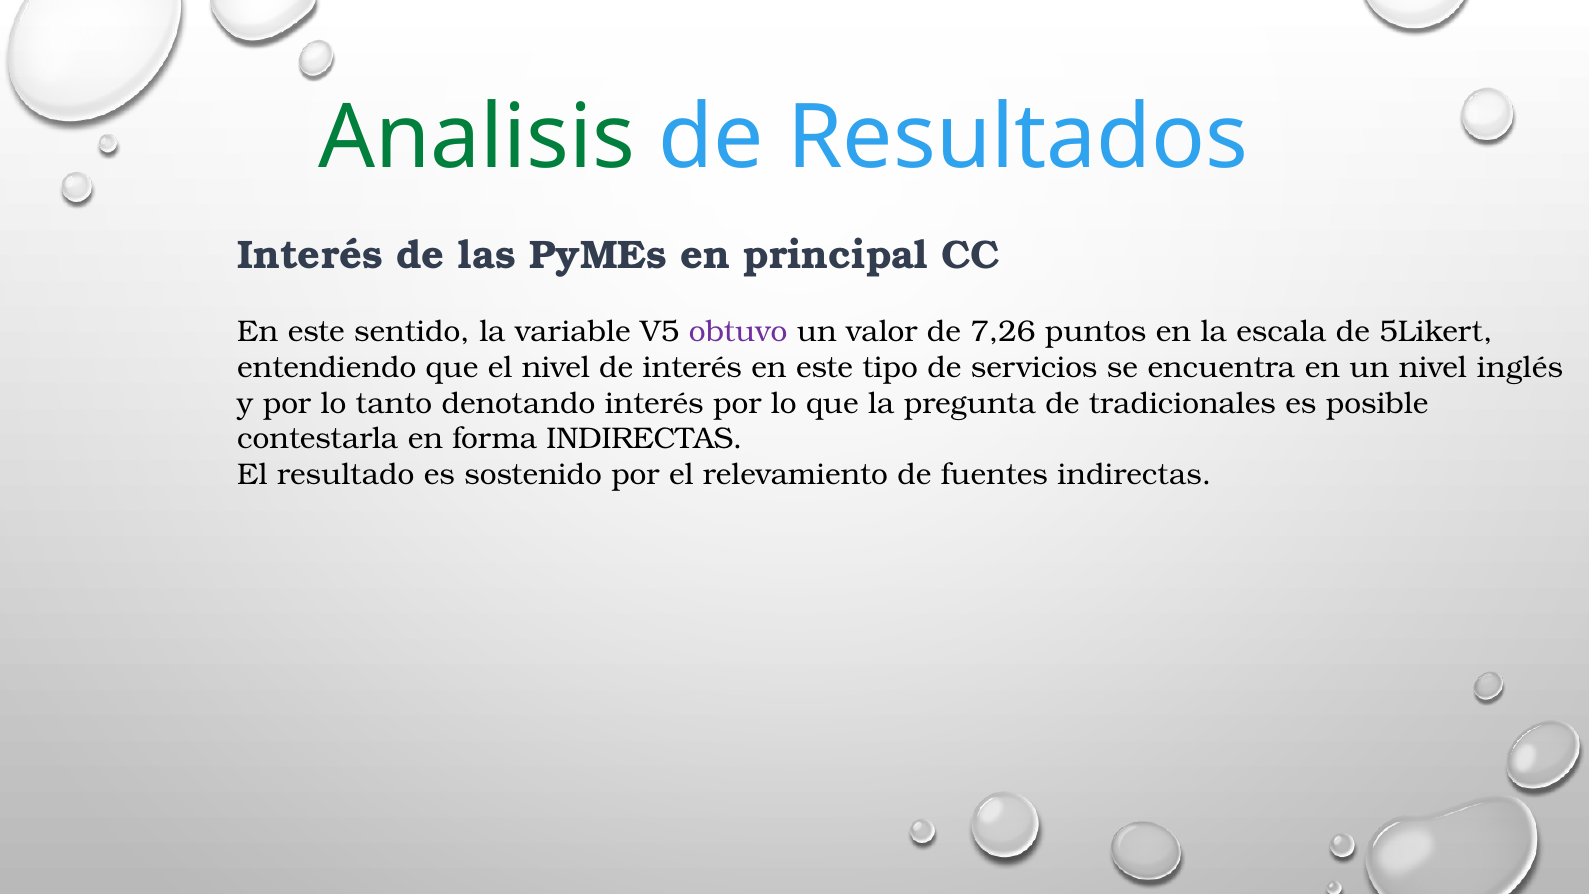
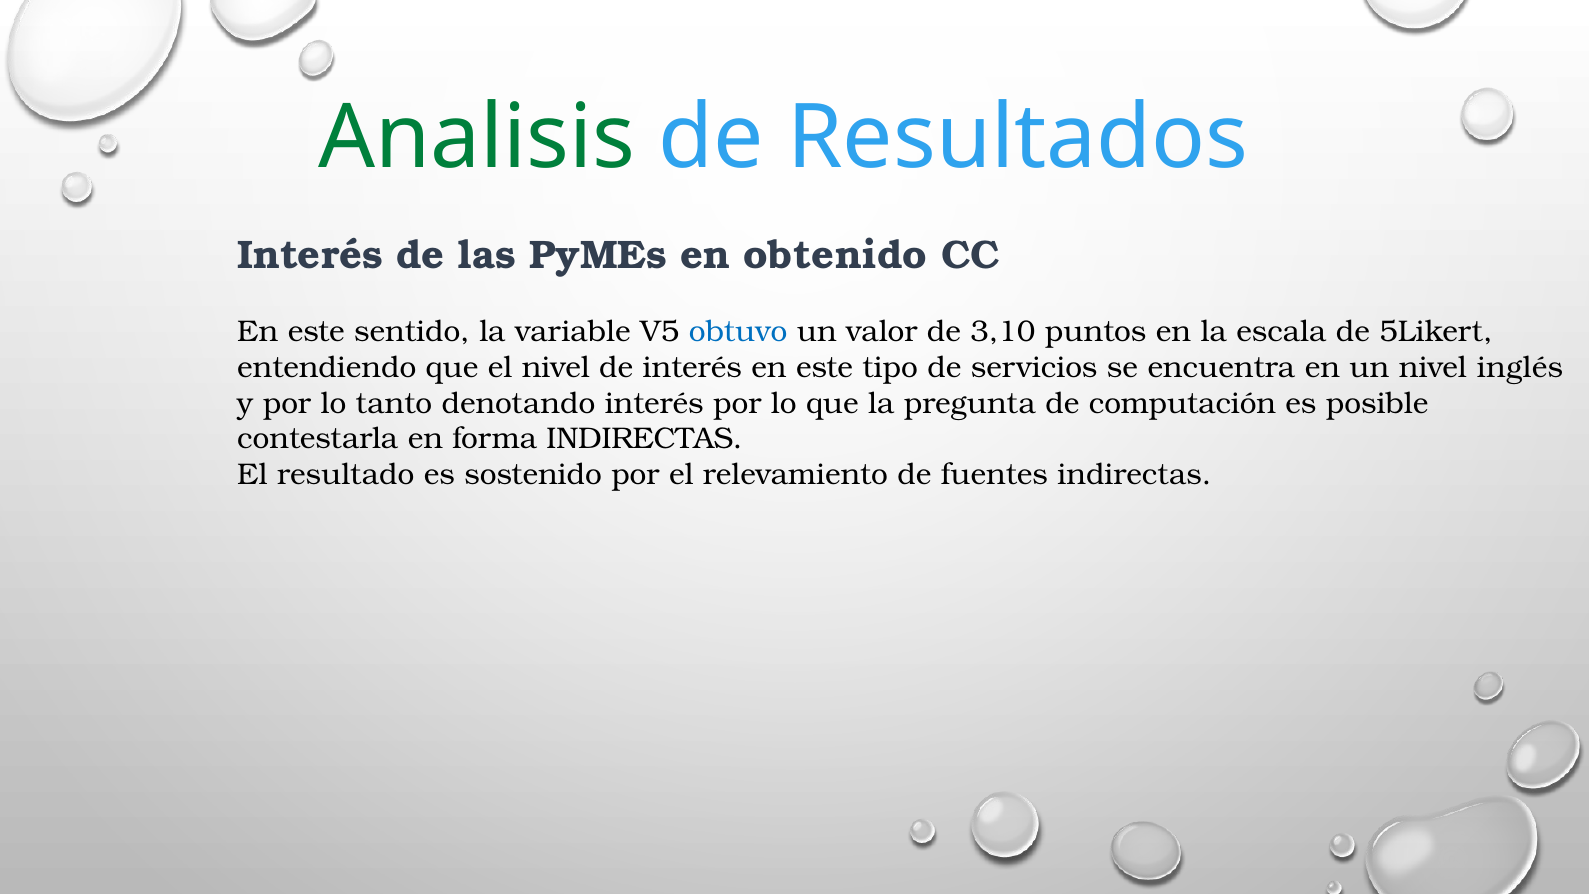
principal: principal -> obtenido (836, 255)
obtuvo colour: purple -> blue (738, 332)
7,26: 7,26 -> 3,10 (1003, 332)
tradicionales: tradicionales -> computación (1182, 403)
